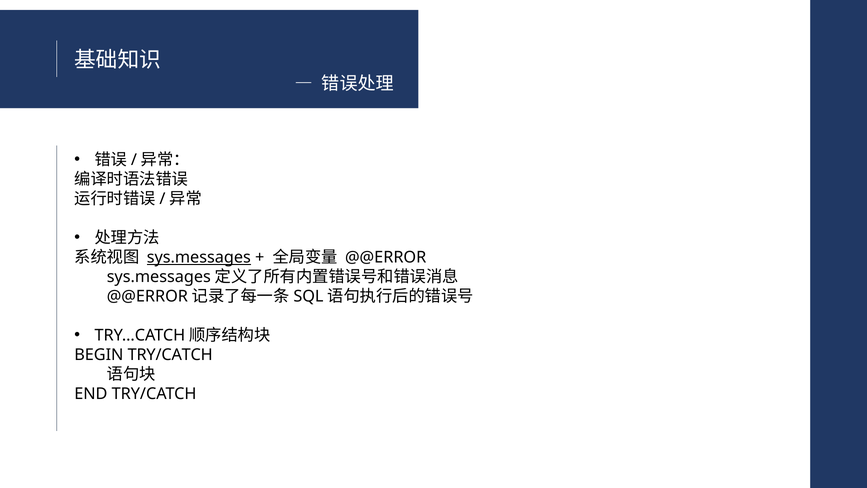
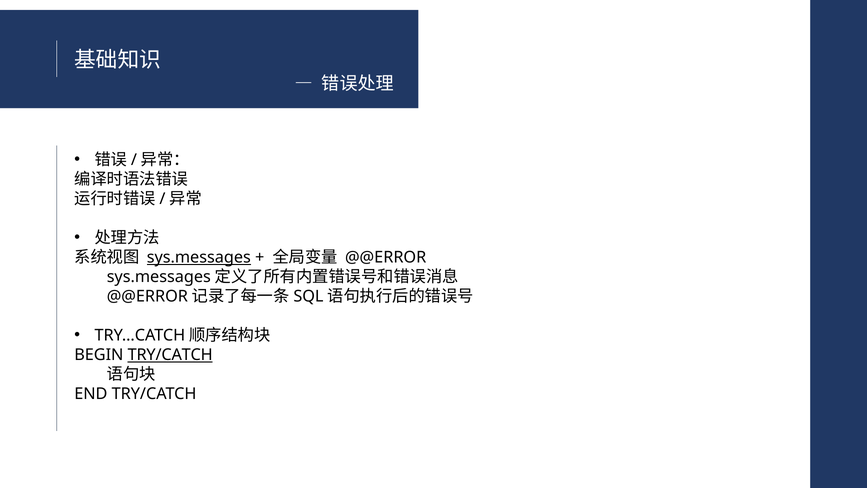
TRY/CATCH underline: none -> present (170, 355)
